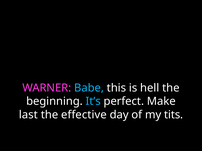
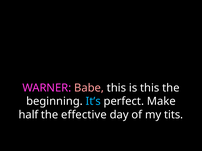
Babe colour: light blue -> pink (89, 88)
is hell: hell -> this (150, 88)
last: last -> half (28, 115)
